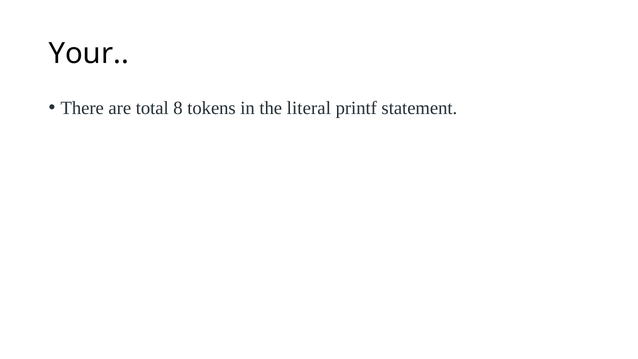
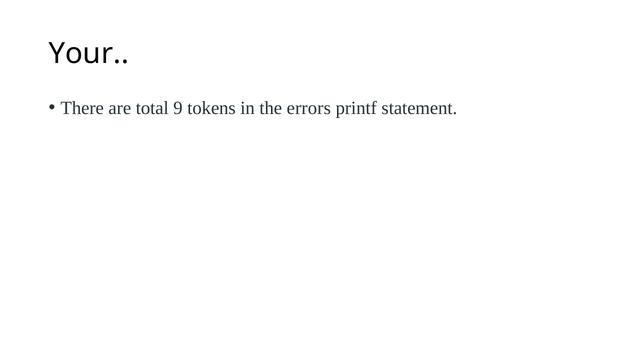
8: 8 -> 9 (178, 108)
literal: literal -> errors (309, 108)
